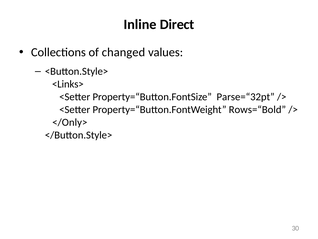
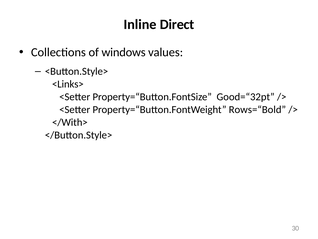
changed: changed -> windows (124, 52)
Parse=“32pt: Parse=“32pt -> Good=“32pt (246, 97)
</Only>: </Only> -> </With> (70, 122)
